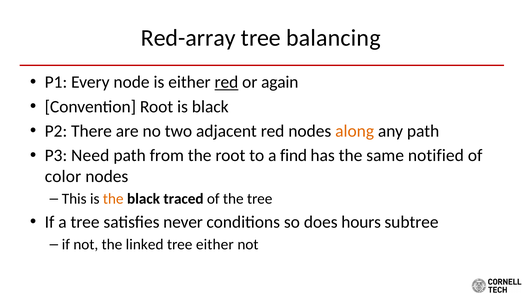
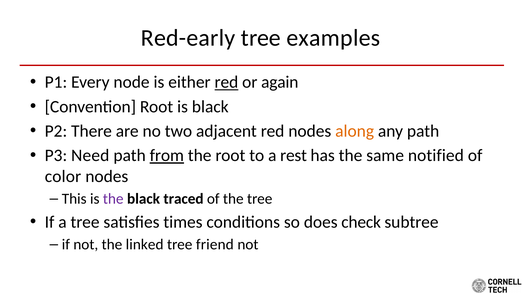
Red-array: Red-array -> Red-early (188, 38)
balancing: balancing -> examples (333, 38)
from underline: none -> present (167, 155)
find: find -> rest (294, 155)
the colour: orange -> purple (113, 199)
never: never -> times (183, 222)
hours: hours -> check (361, 222)
tree either: either -> friend (215, 244)
